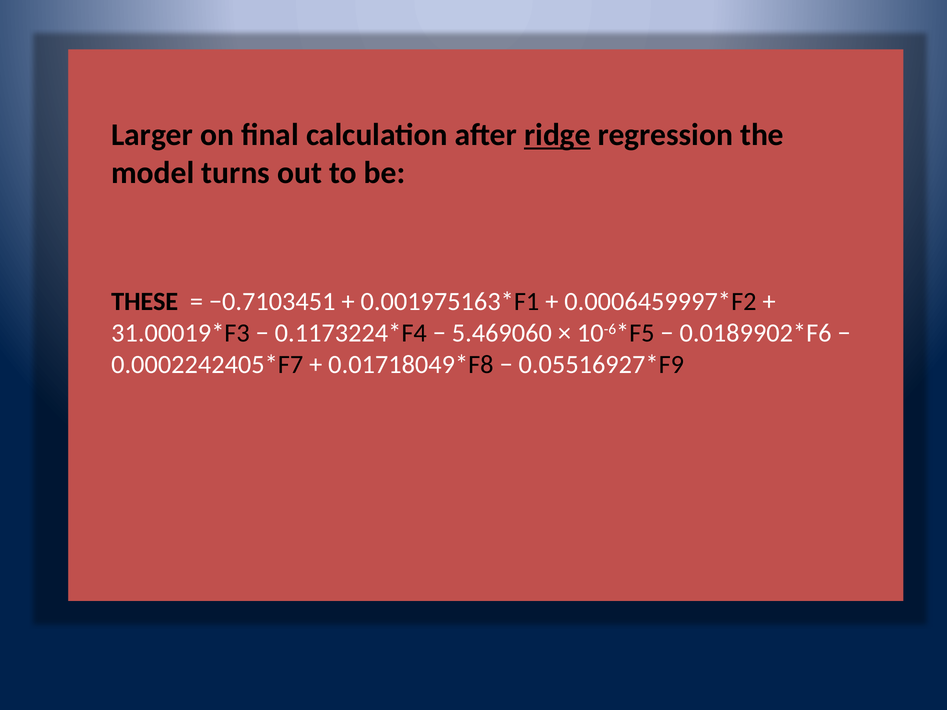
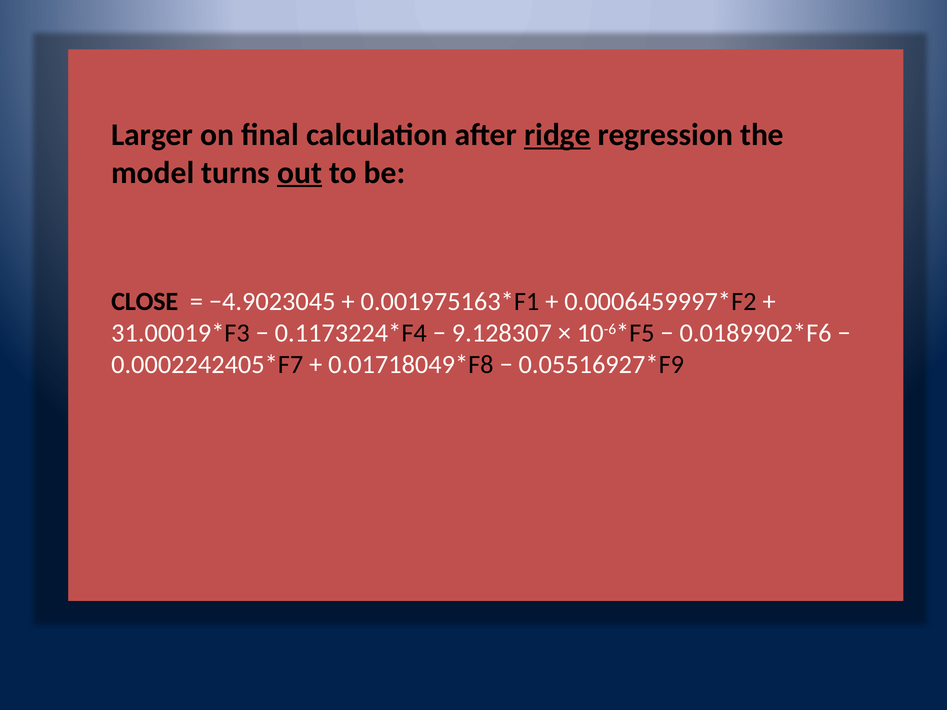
out underline: none -> present (300, 173)
THESE: THESE -> CLOSE (145, 302)
−0.7103451: −0.7103451 -> −4.9023045 (272, 302)
5.469060: 5.469060 -> 9.128307 (502, 333)
